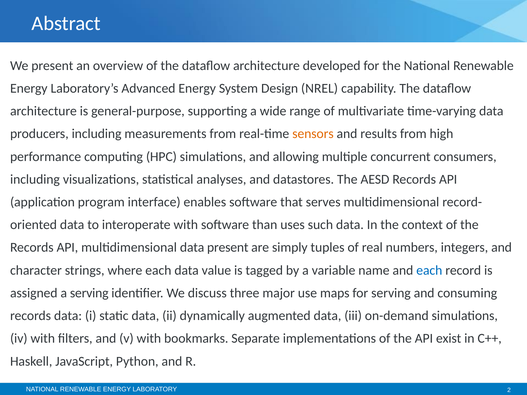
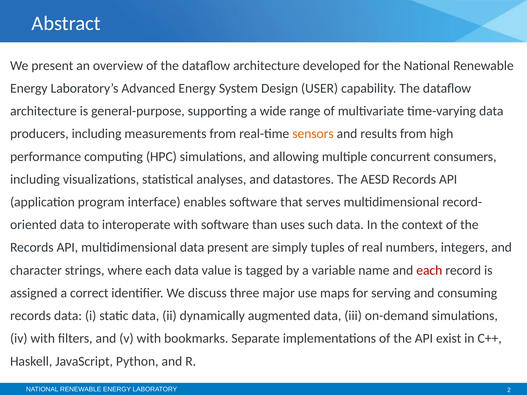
NREL: NREL -> USER (320, 88)
each colour: blue -> red (429, 270)
a serving: serving -> correct (89, 293)
